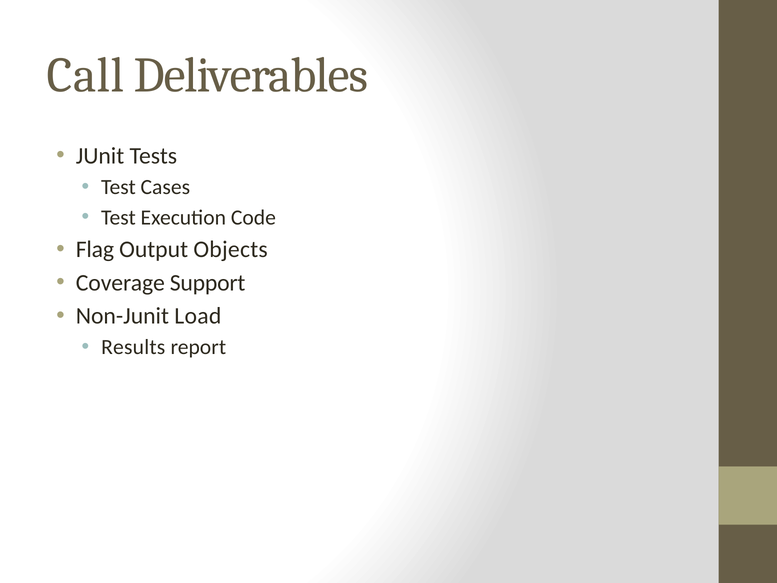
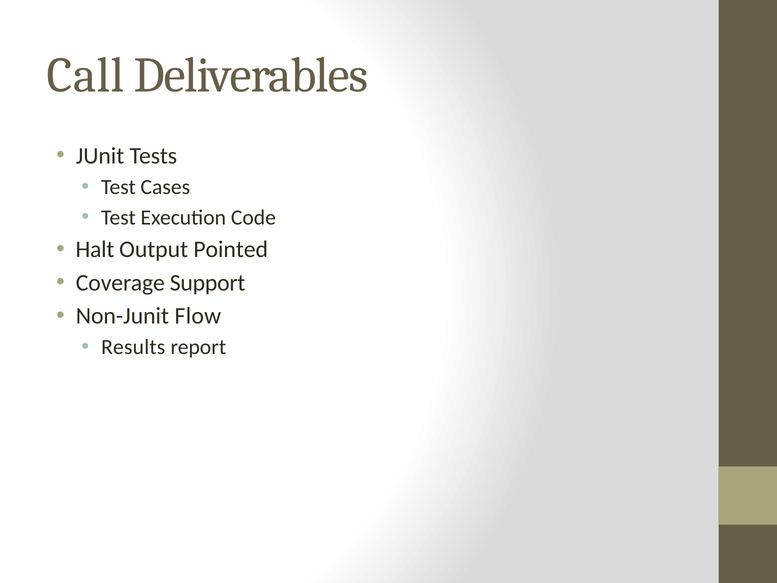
Flag: Flag -> Halt (95, 249)
Objects: Objects -> Pointed (231, 249)
Load: Load -> Flow (198, 316)
